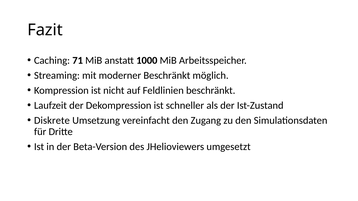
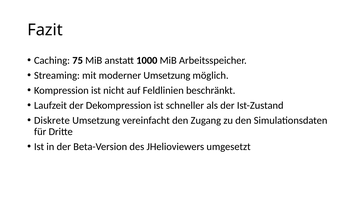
71: 71 -> 75 (78, 61)
moderner Beschränkt: Beschränkt -> Umsetzung (167, 76)
